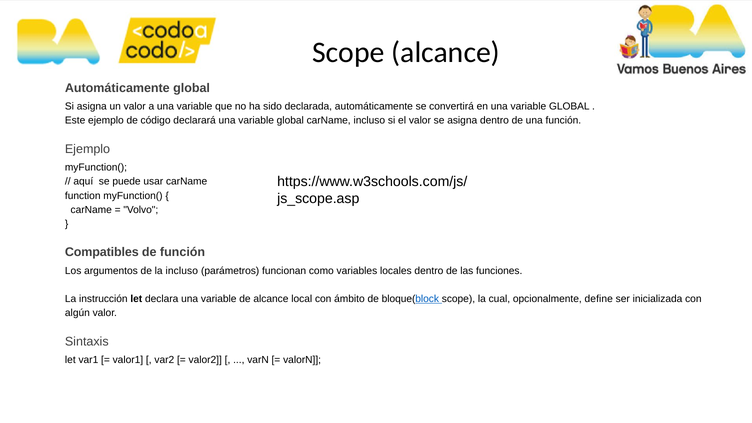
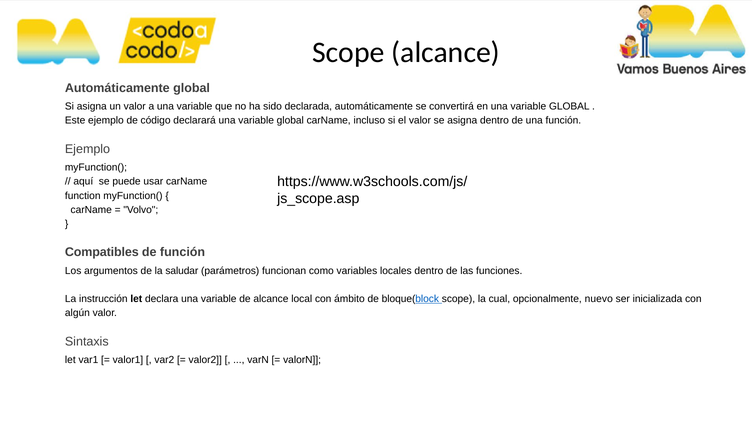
la incluso: incluso -> saludar (182, 271)
define: define -> nuevo (599, 299)
